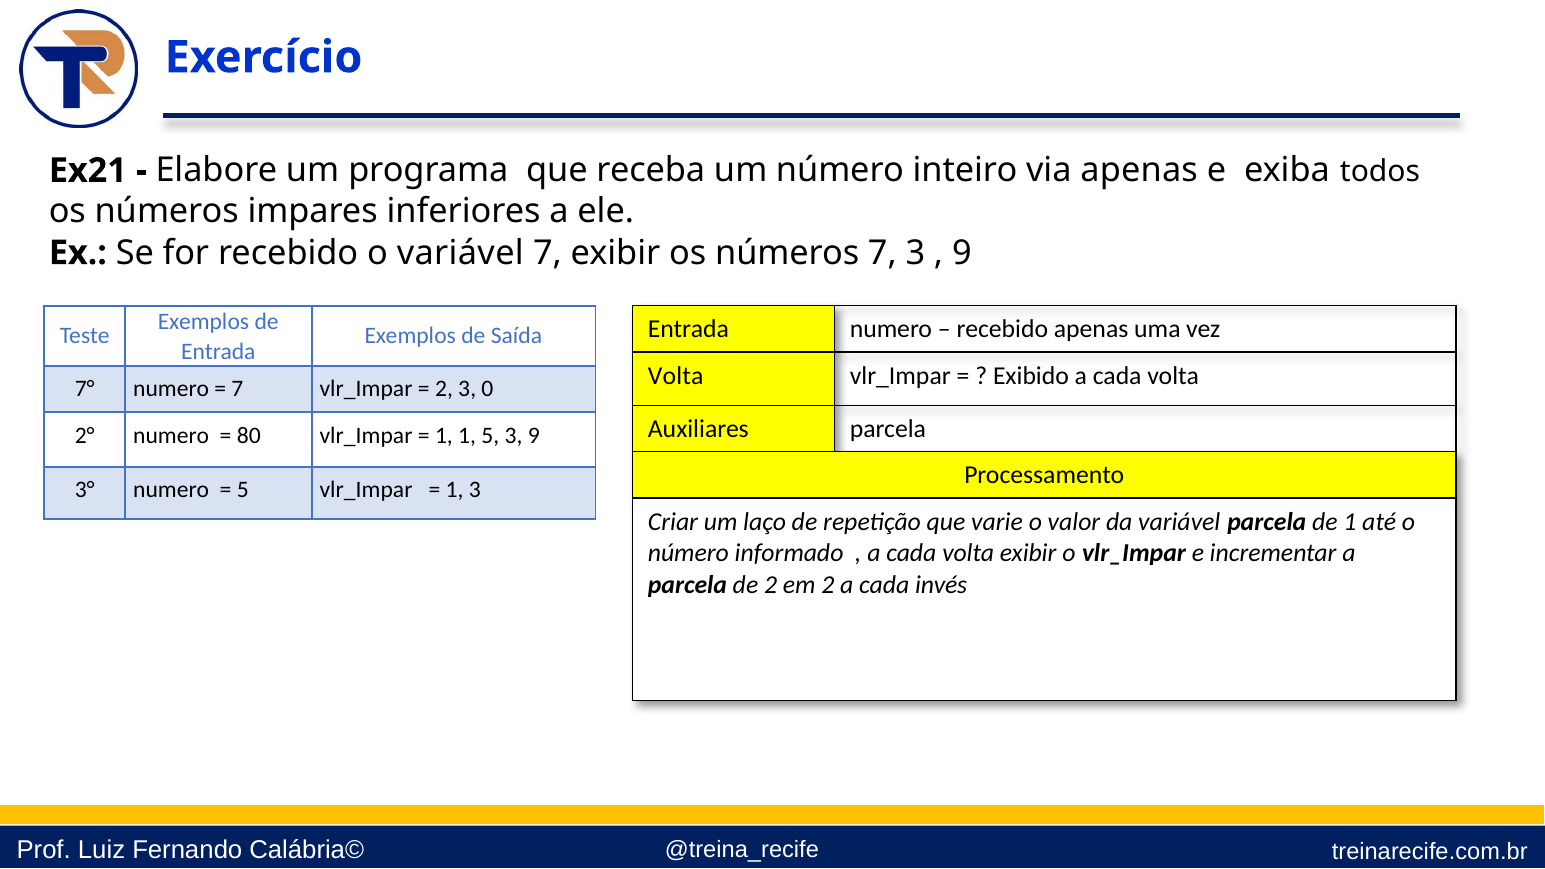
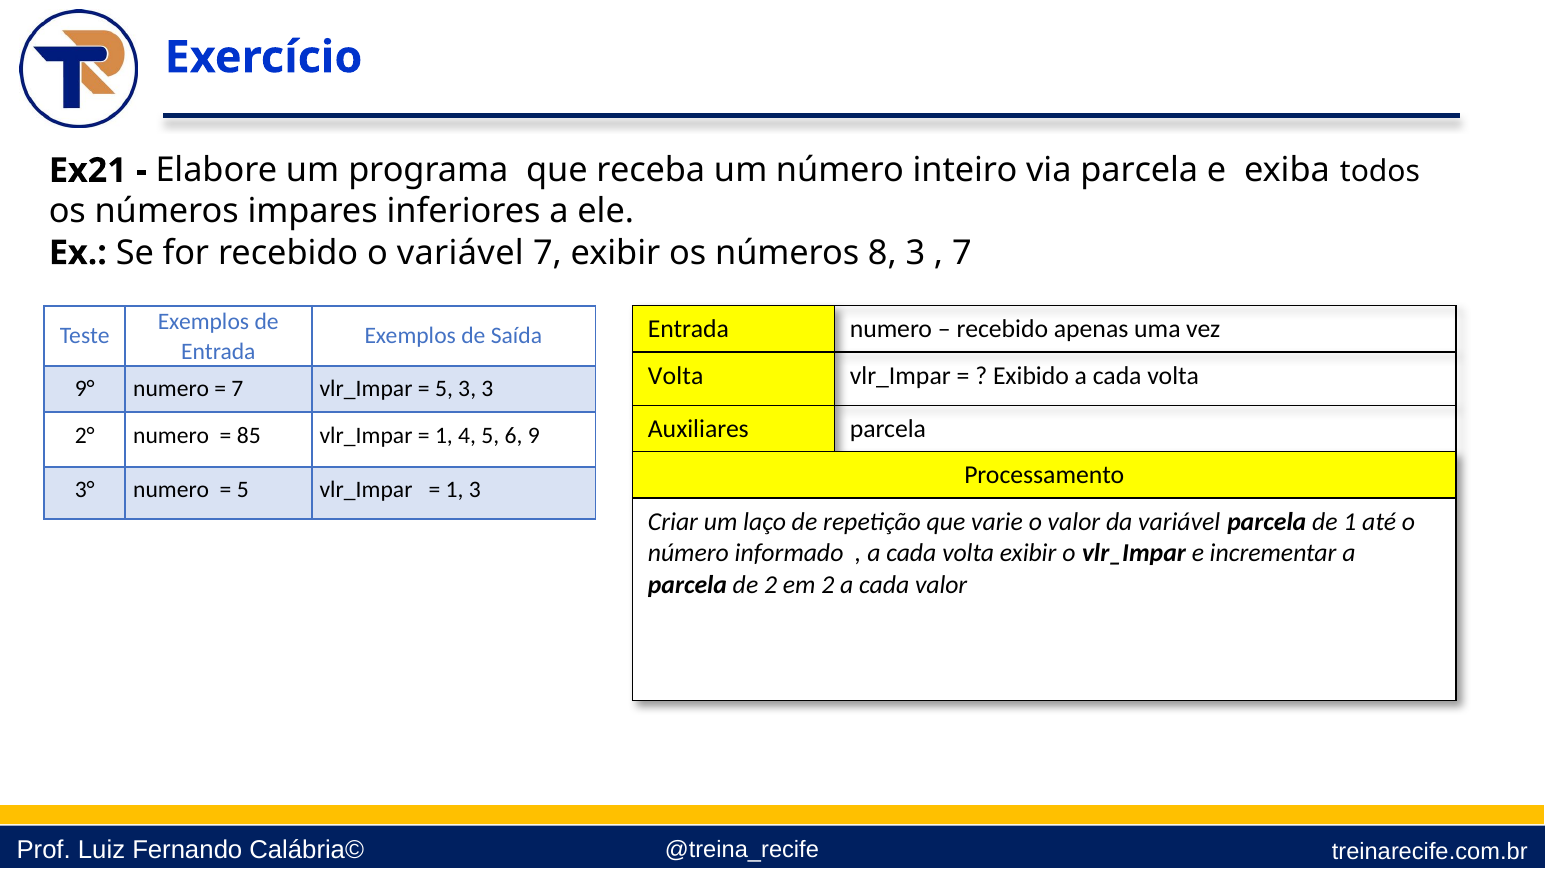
via apenas: apenas -> parcela (1139, 170)
números 7: 7 -> 8 (882, 253)
9: 9 -> 7 (962, 253)
7°: 7° -> 9° (85, 389)
2: 2 -> 5 (444, 389)
3 0: 0 -> 3 (487, 389)
80: 80 -> 85 (249, 435)
1 1: 1 -> 4 (467, 435)
5 3: 3 -> 6 (514, 435)
cada invés: invés -> valor (941, 585)
